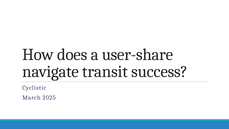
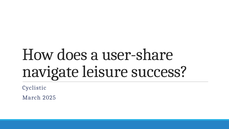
transit: transit -> leisure (105, 71)
